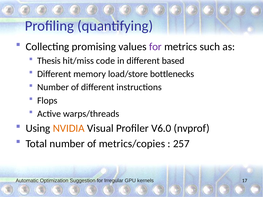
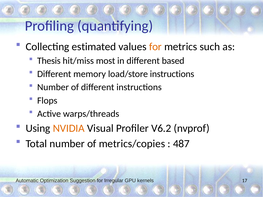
promising: promising -> estimated (94, 47)
for colour: purple -> orange (155, 47)
code: code -> most (106, 61)
load/store bottlenecks: bottlenecks -> instructions (172, 74)
V6.0: V6.0 -> V6.2 (161, 129)
257: 257 -> 487 (181, 144)
